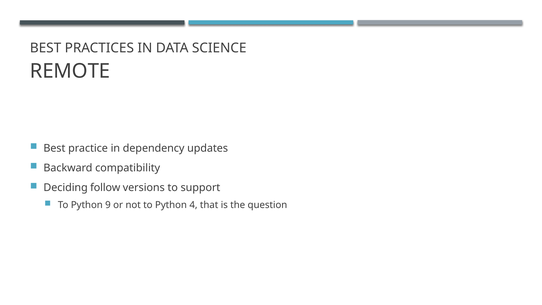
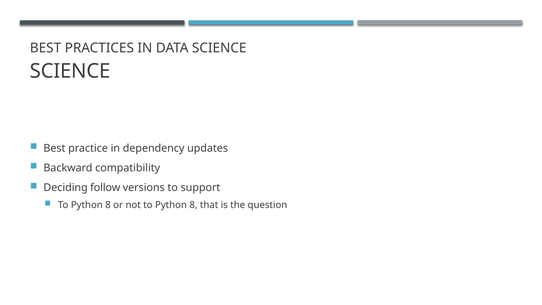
REMOTE: REMOTE -> SCIENCE (70, 71)
9: 9 -> 8 (108, 205)
not to Python 4: 4 -> 8 (193, 205)
